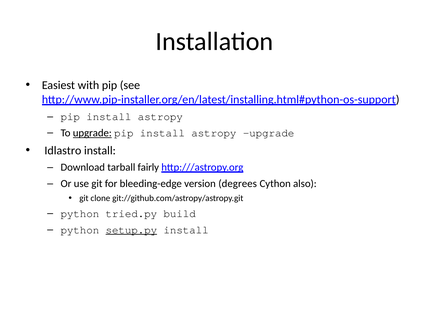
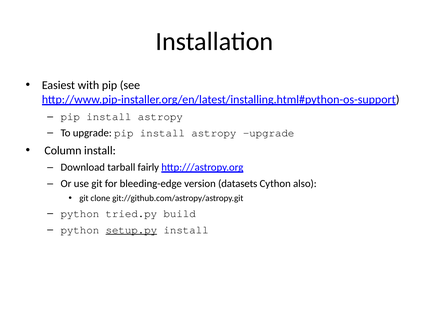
upgrade underline: present -> none (92, 133)
Idlastro: Idlastro -> Column (63, 150)
degrees: degrees -> datasets (238, 184)
